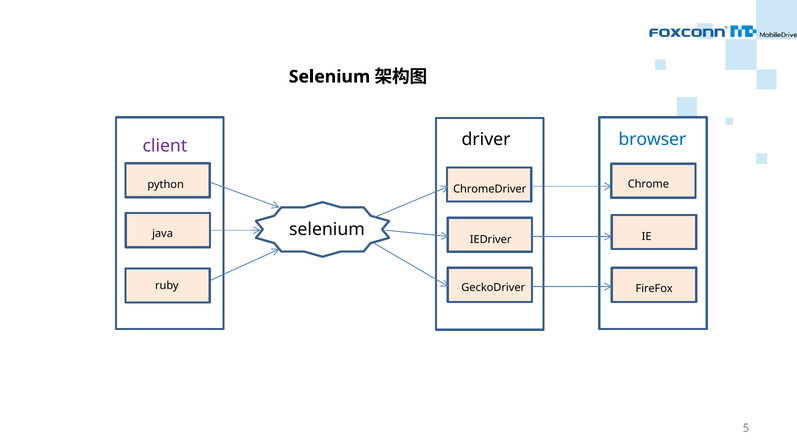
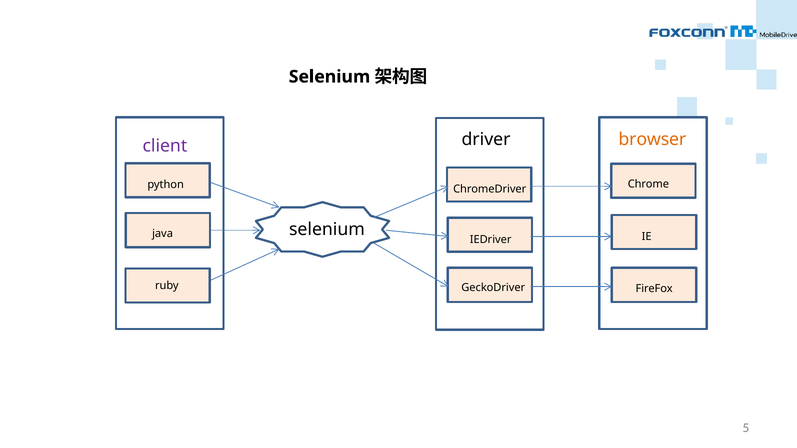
browser colour: blue -> orange (652, 140)
